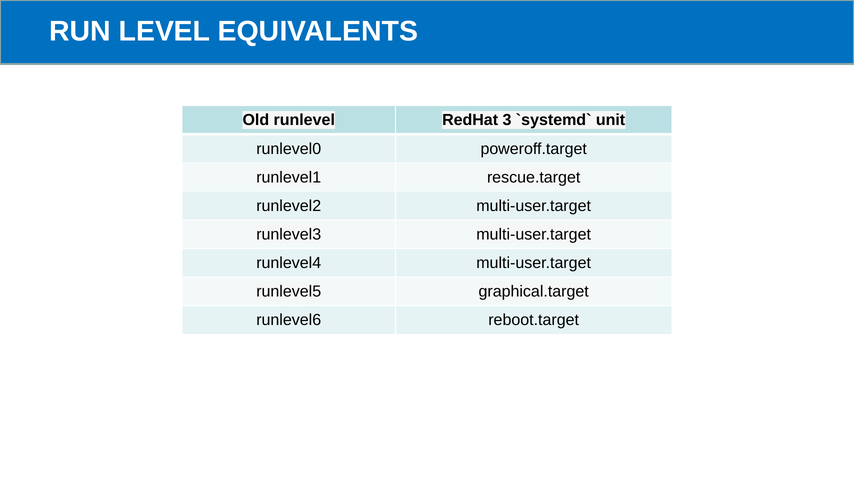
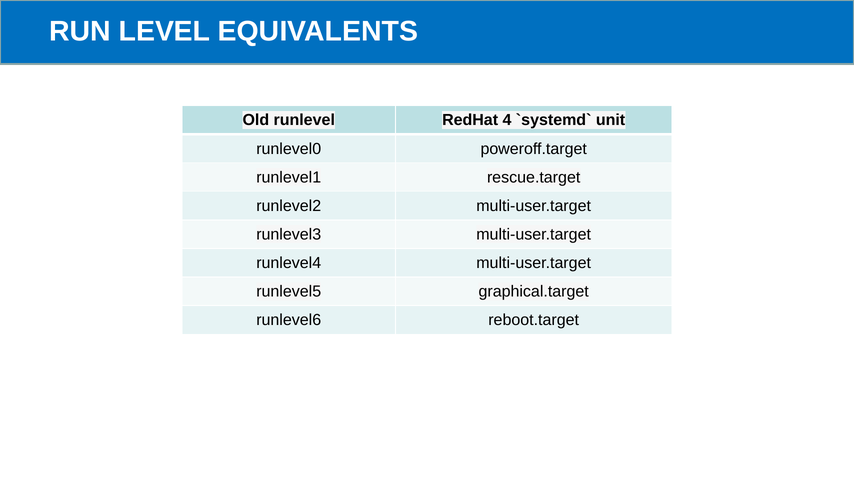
3: 3 -> 4 (507, 120)
